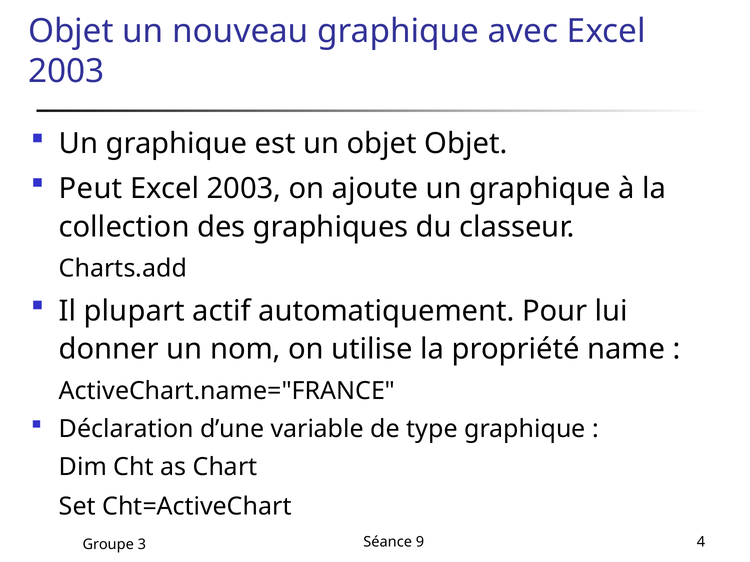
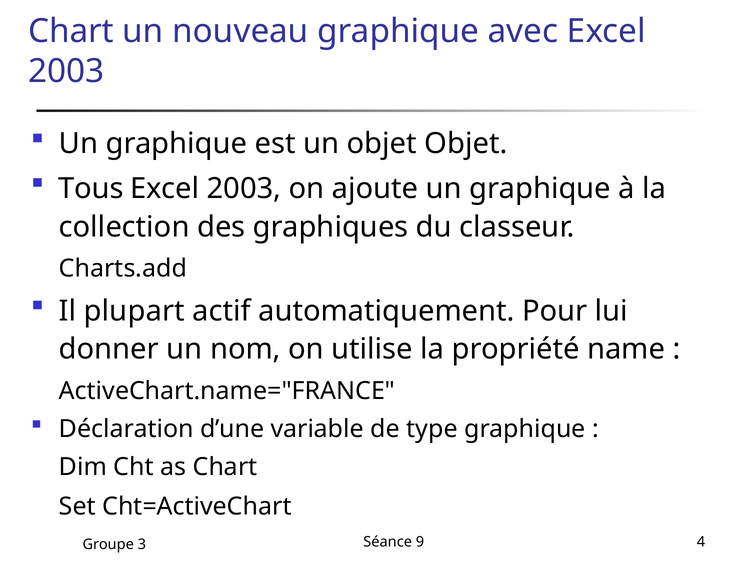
Objet: Objet -> Chart (71, 31)
Peut: Peut -> Tous (91, 189)
